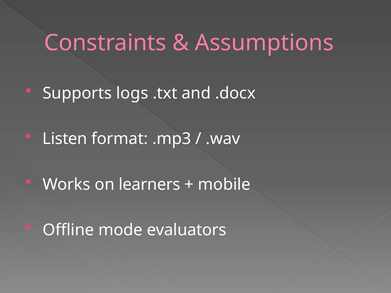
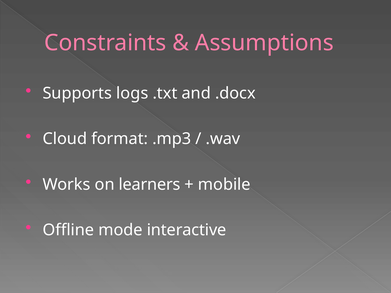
Listen: Listen -> Cloud (65, 139)
evaluators: evaluators -> interactive (187, 230)
